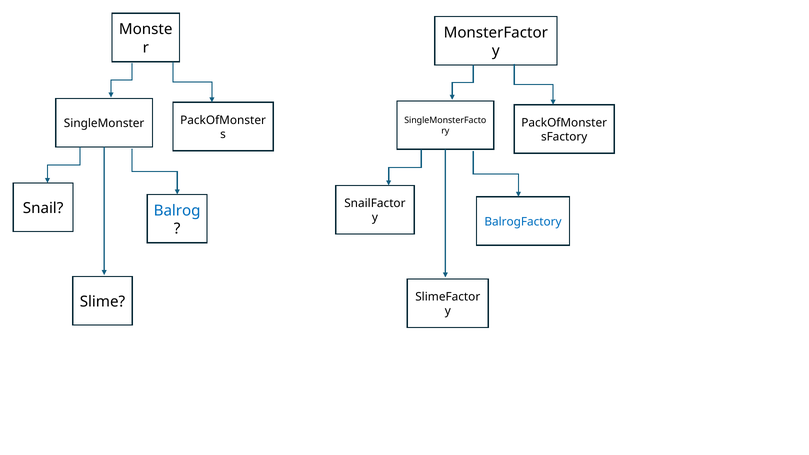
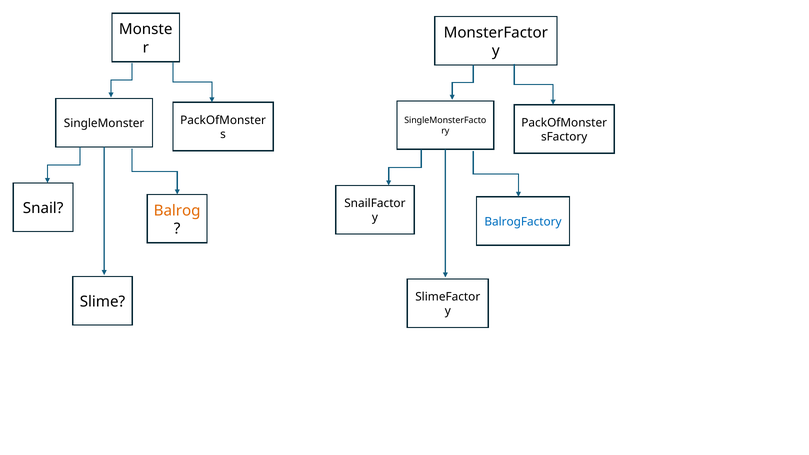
Balrog colour: blue -> orange (177, 211)
